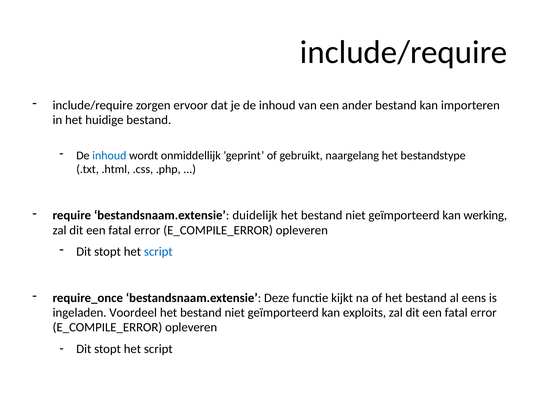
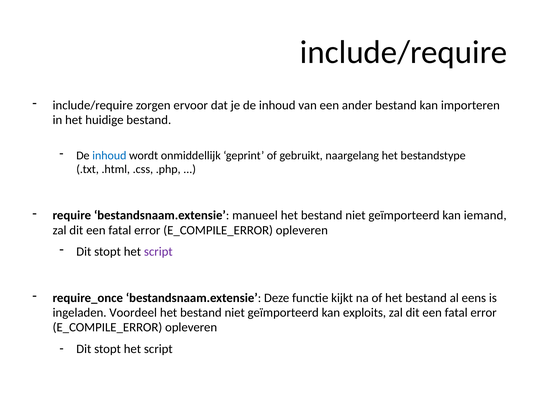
duidelijk: duidelijk -> manueel (255, 215)
werking: werking -> iemand (485, 215)
script colour: blue -> purple (158, 252)
